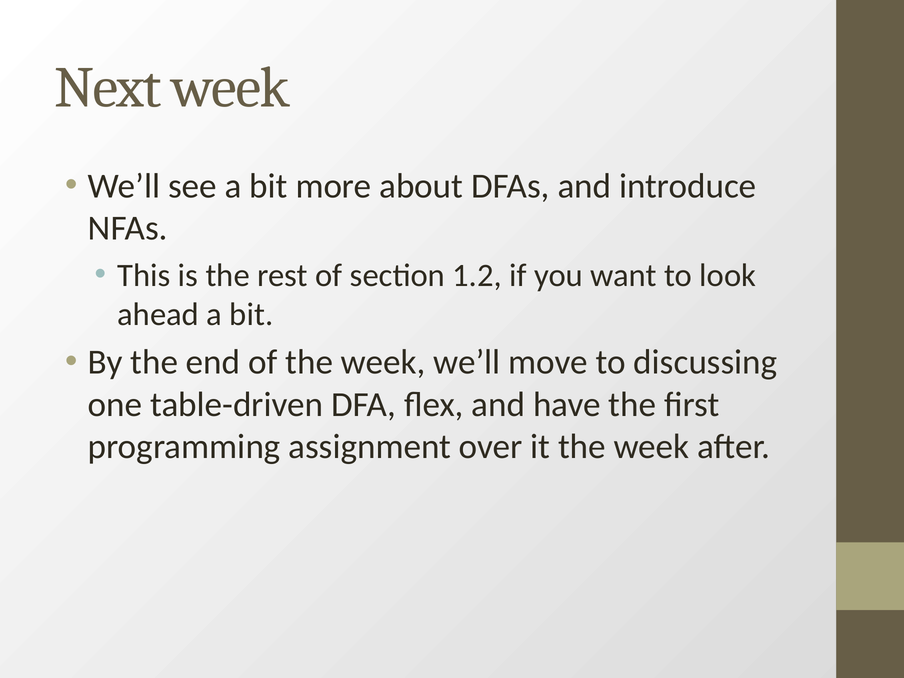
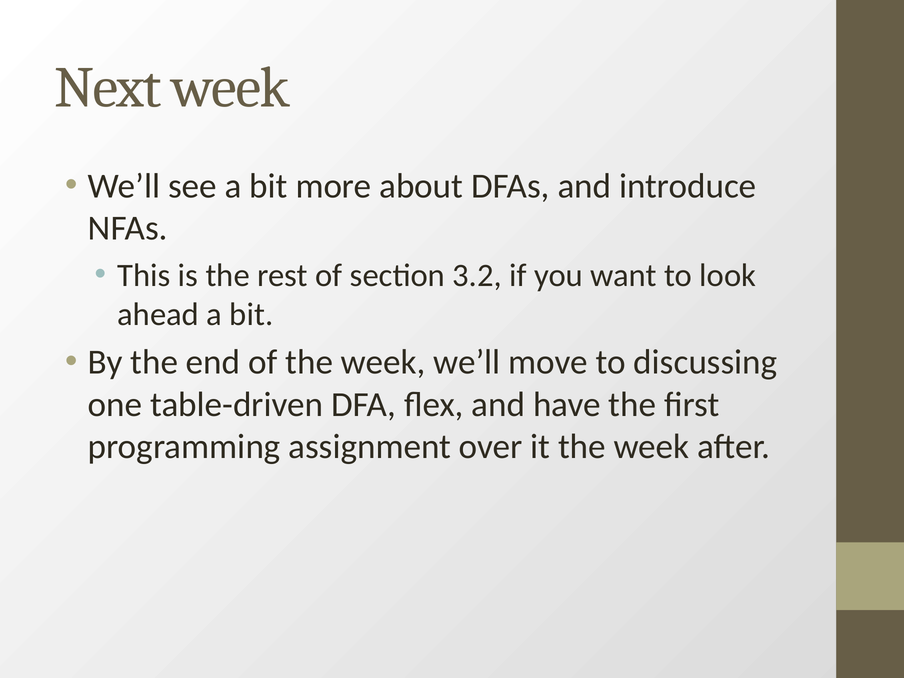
1.2: 1.2 -> 3.2 (477, 275)
